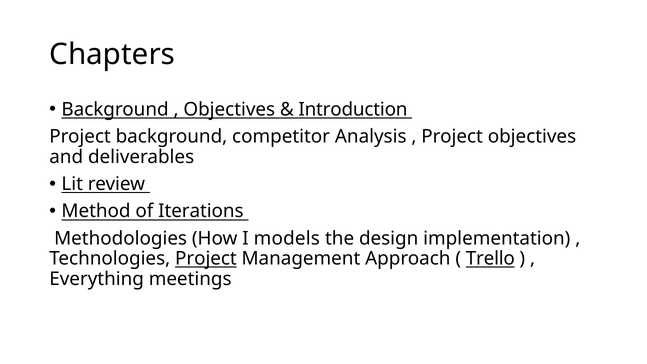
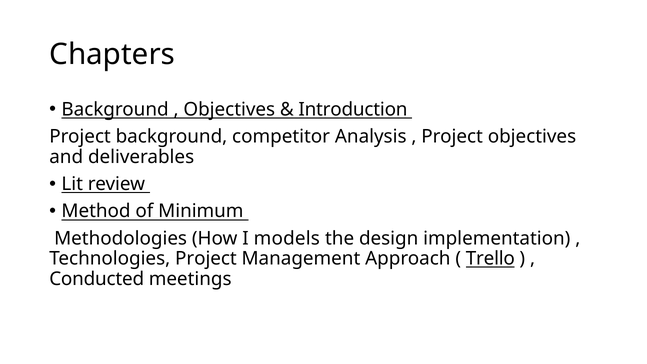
Iterations: Iterations -> Minimum (201, 211)
Project underline: present -> none (206, 259)
Everything: Everything -> Conducted (97, 279)
